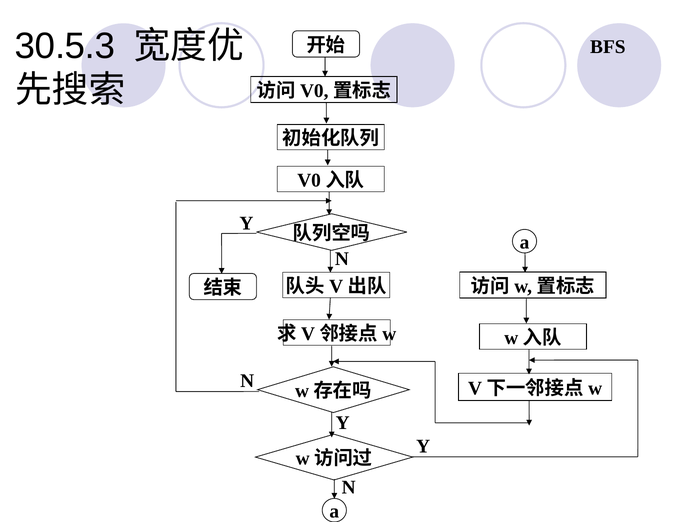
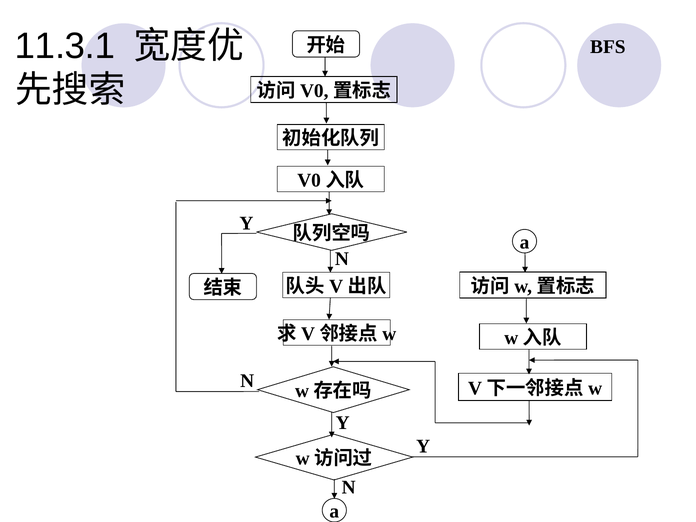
30.5.3: 30.5.3 -> 11.3.1 (65, 46)
